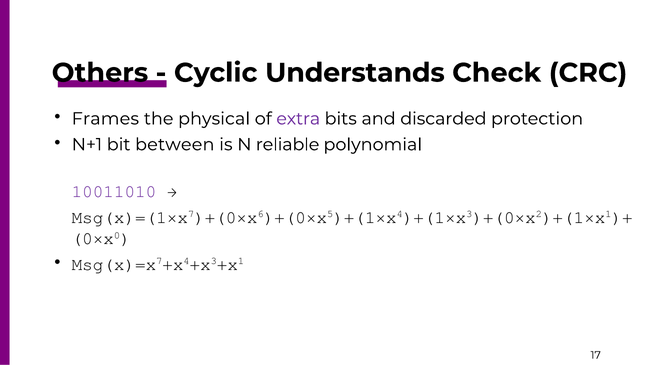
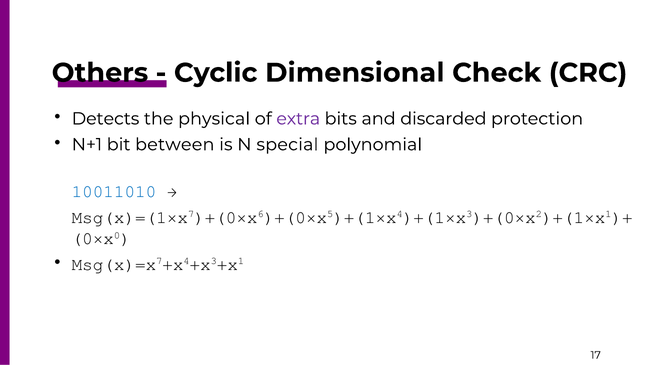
Understands: Understands -> Dimensional (355, 73)
Frames: Frames -> Detects (106, 119)
reliable: reliable -> special (287, 145)
10011010 colour: purple -> blue (114, 192)
